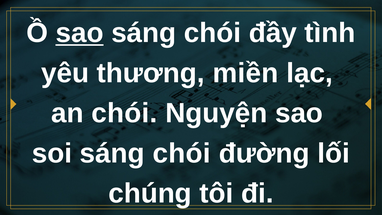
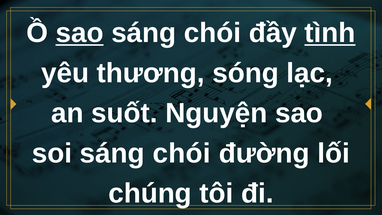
tình underline: none -> present (330, 33)
miền: miền -> sóng (246, 73)
an chói: chói -> suốt (124, 113)
